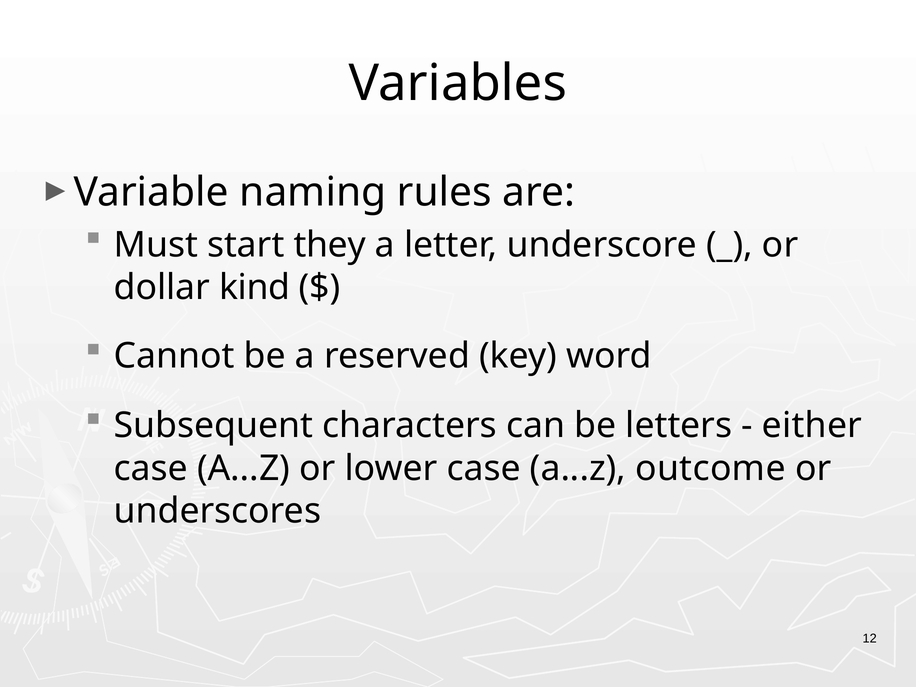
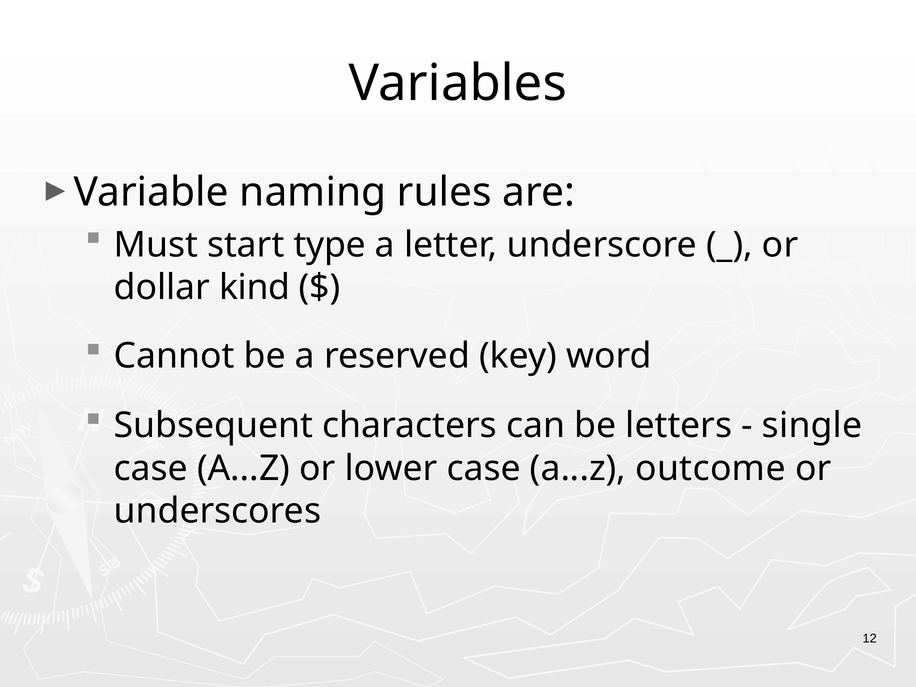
they: they -> type (330, 245)
either: either -> single (812, 426)
